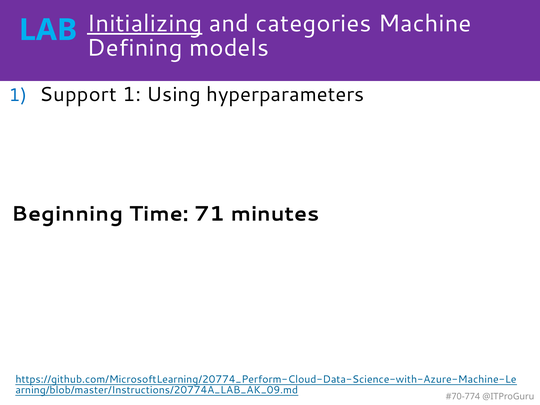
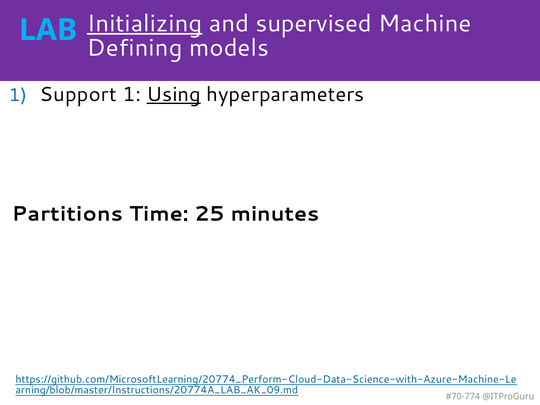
categories: categories -> supervised (314, 24)
Using underline: none -> present (174, 95)
Beginning: Beginning -> Partitions (67, 214)
71: 71 -> 25 (210, 214)
